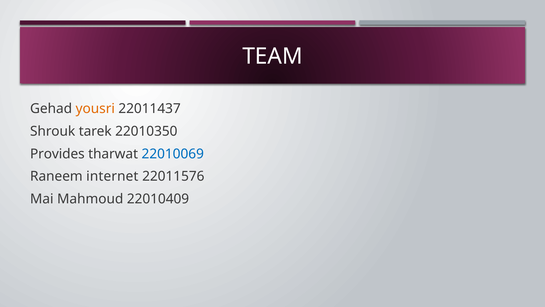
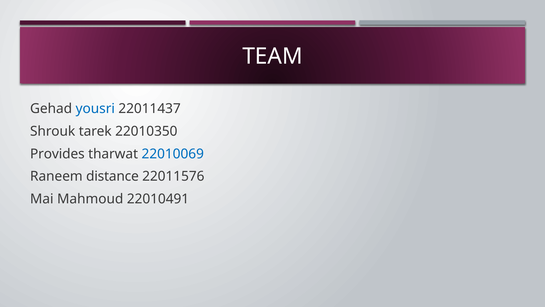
yousri colour: orange -> blue (95, 109)
internet: internet -> distance (112, 176)
22010409: 22010409 -> 22010491 (158, 199)
